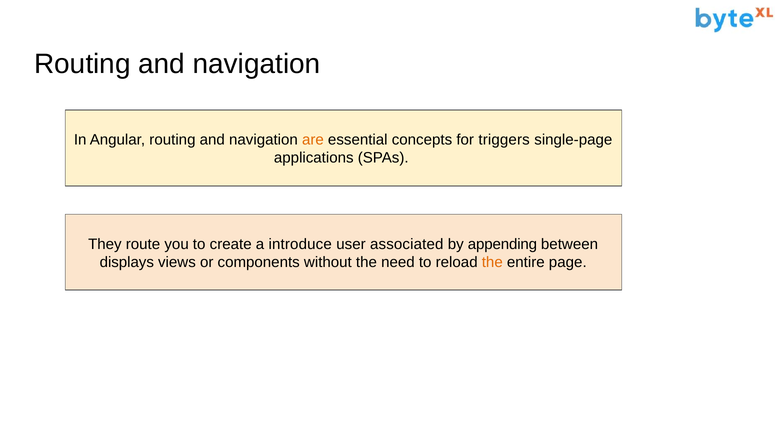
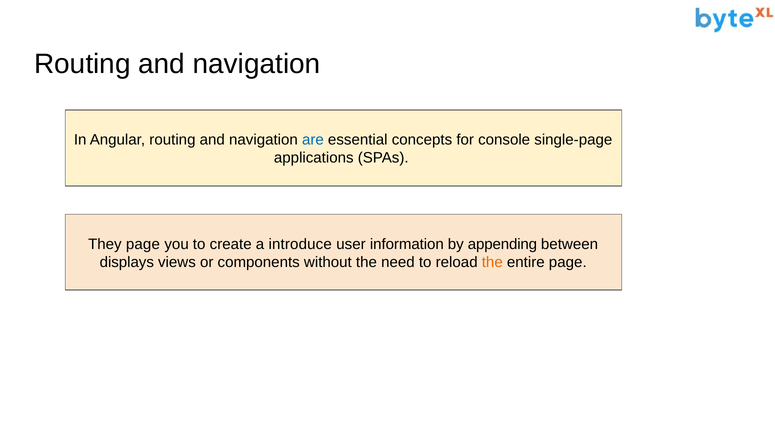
are colour: orange -> blue (313, 140)
triggers: triggers -> console (504, 140)
They route: route -> page (143, 244)
associated: associated -> information (407, 244)
